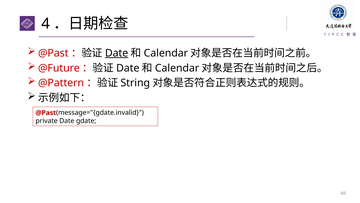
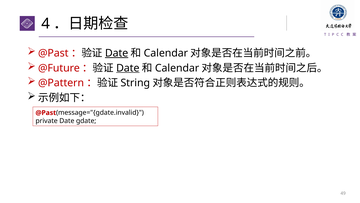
Date underline: none -> present (128, 68)
